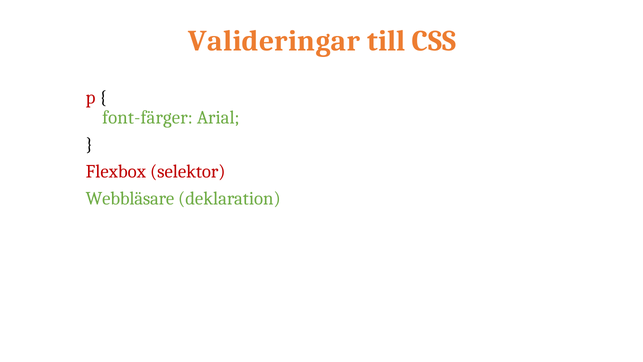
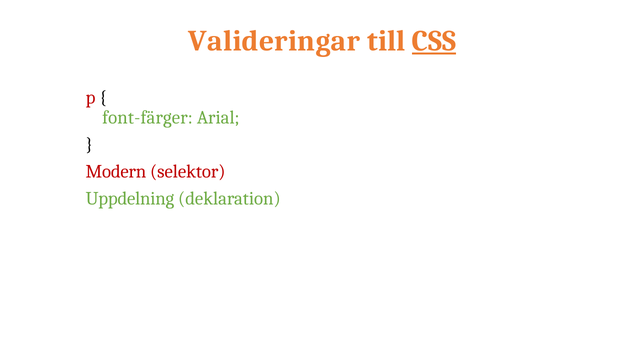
CSS underline: none -> present (434, 41)
Flexbox: Flexbox -> Modern (116, 171)
Webbläsare: Webbläsare -> Uppdelning (130, 198)
